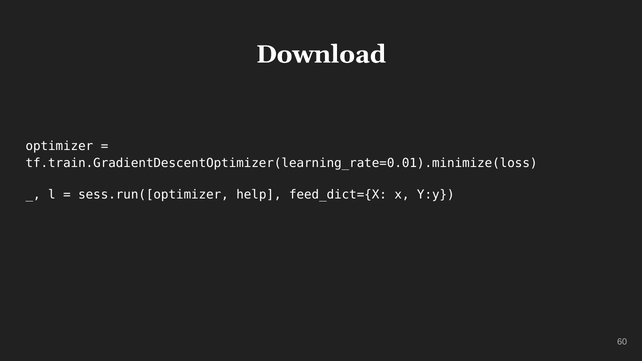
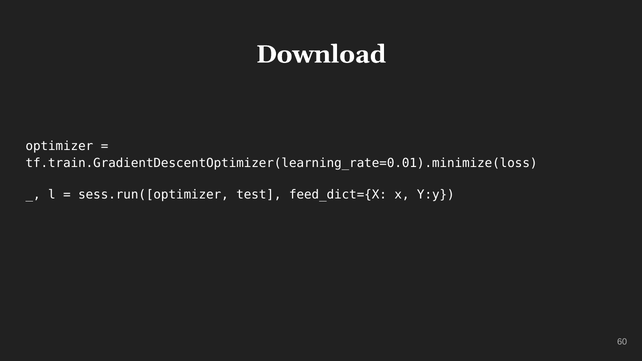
help: help -> test (259, 195)
